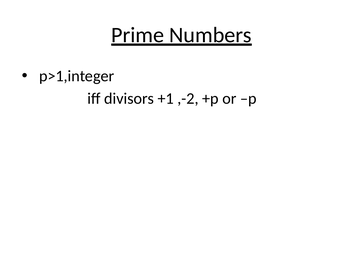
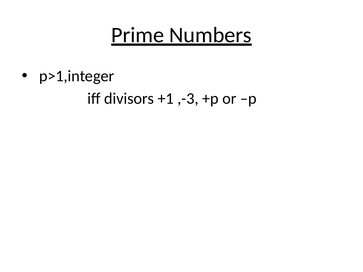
,-2: ,-2 -> ,-3 (188, 99)
